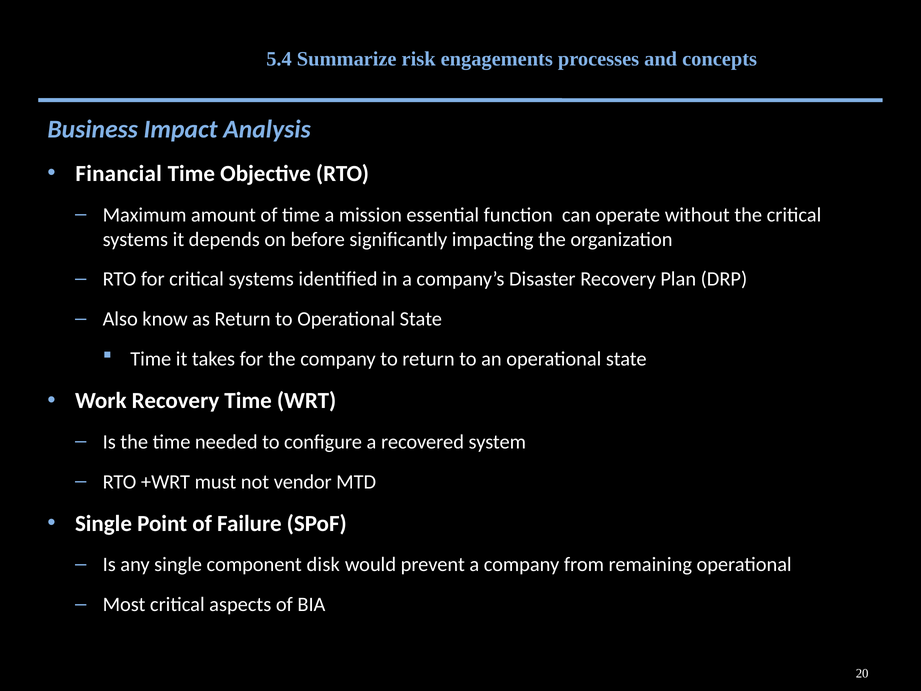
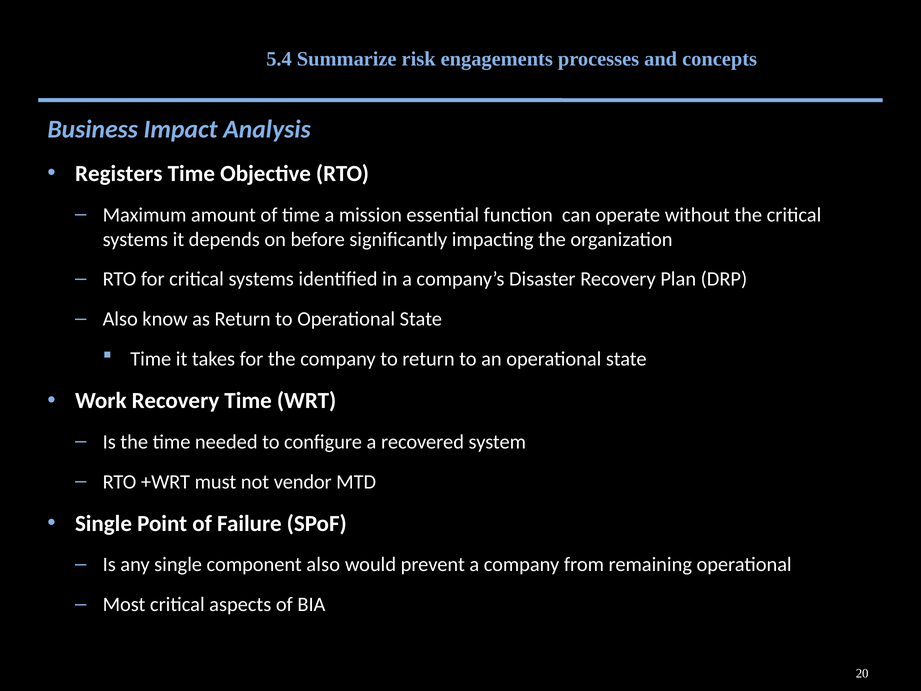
Financial: Financial -> Registers (119, 173)
component disk: disk -> also (323, 564)
